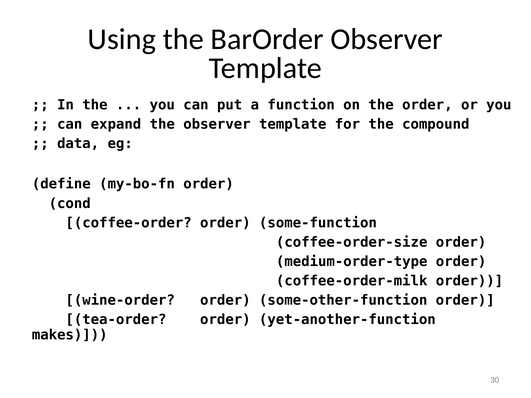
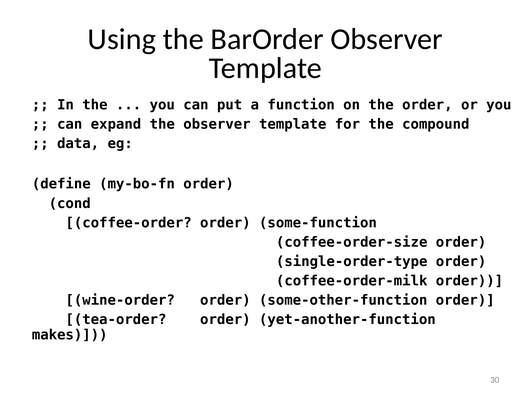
medium-order-type: medium-order-type -> single-order-type (352, 262)
